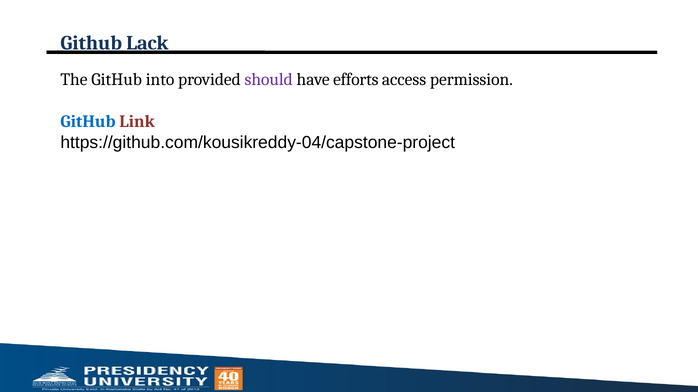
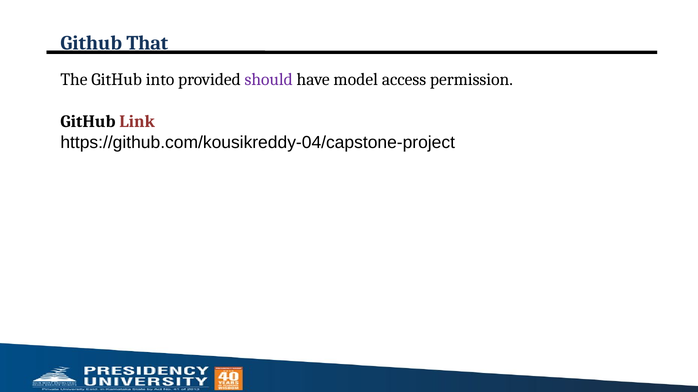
Lack: Lack -> That (147, 43)
efforts: efforts -> model (356, 80)
GitHub colour: blue -> black (88, 122)
